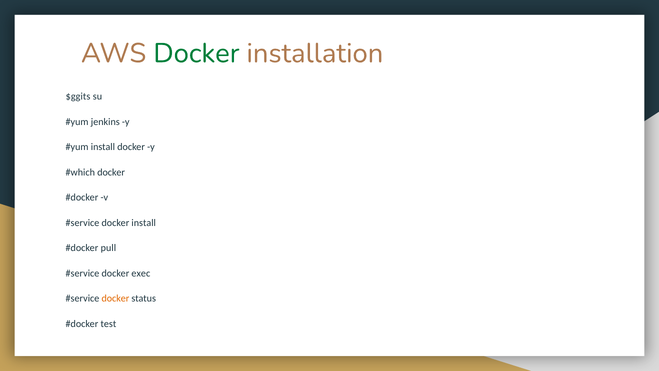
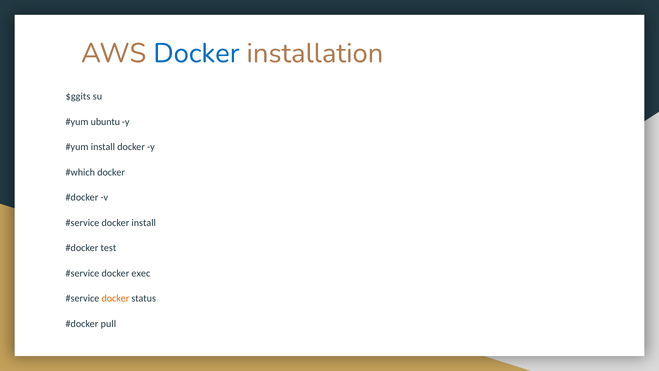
Docker colour: green -> blue (196, 53)
jenkins: jenkins -> ubuntu (105, 122)
pull: pull -> test (108, 248)
test: test -> pull (108, 324)
